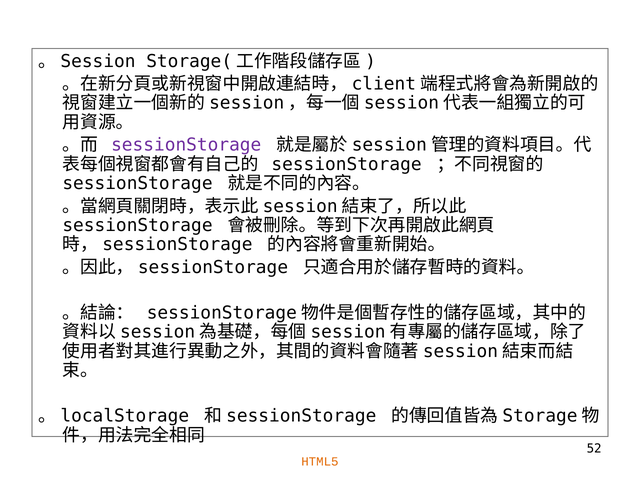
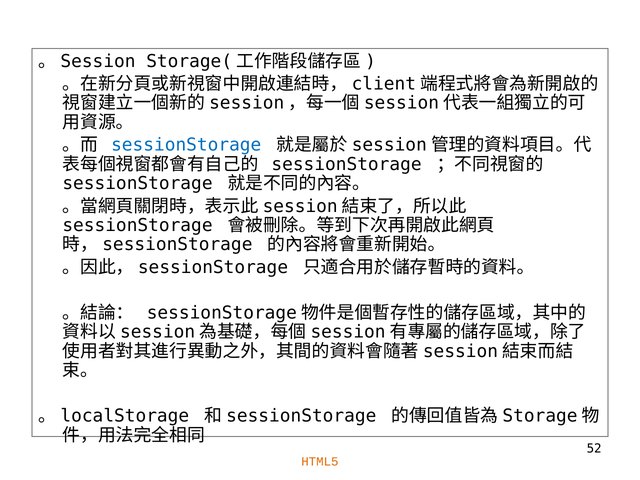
sessionStorage colour: purple -> blue (186, 145)
